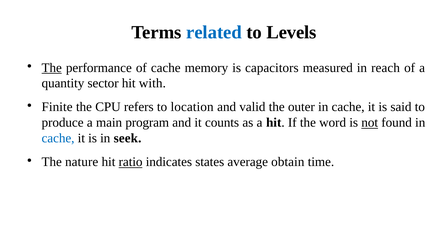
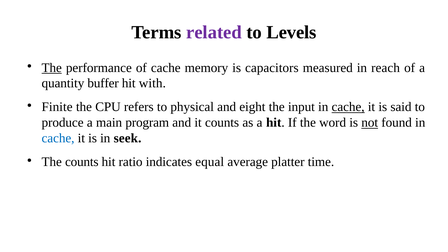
related colour: blue -> purple (214, 32)
sector: sector -> buffer (103, 83)
location: location -> physical (192, 107)
valid: valid -> eight (252, 107)
outer: outer -> input (301, 107)
cache underline: none -> present (348, 107)
The nature: nature -> counts (82, 162)
ratio underline: present -> none (131, 162)
states: states -> equal (210, 162)
obtain: obtain -> platter (288, 162)
